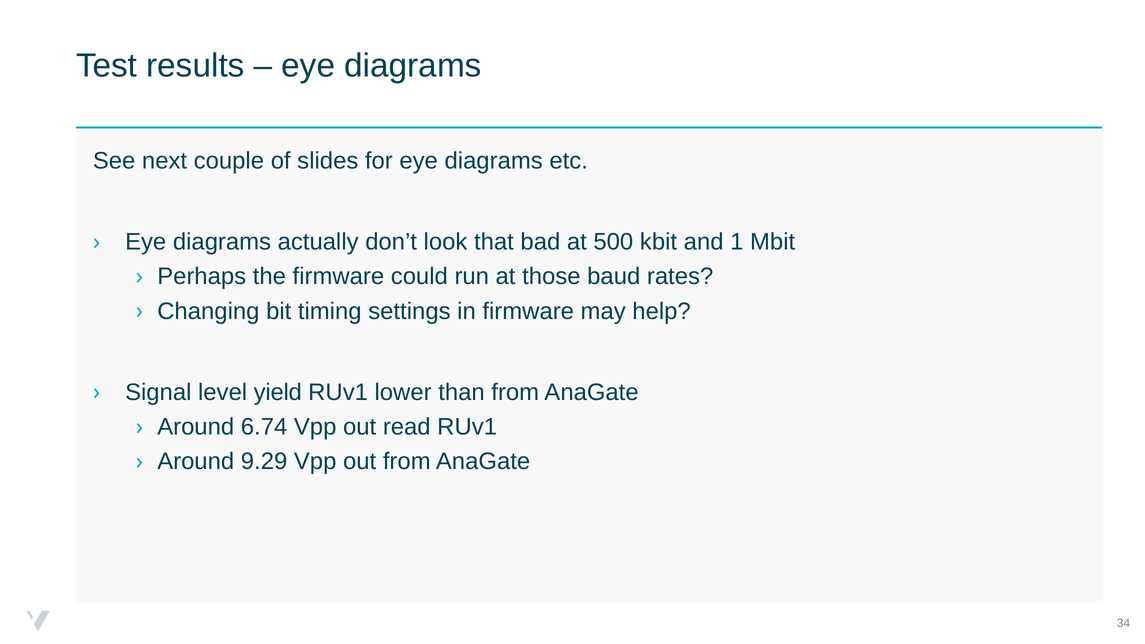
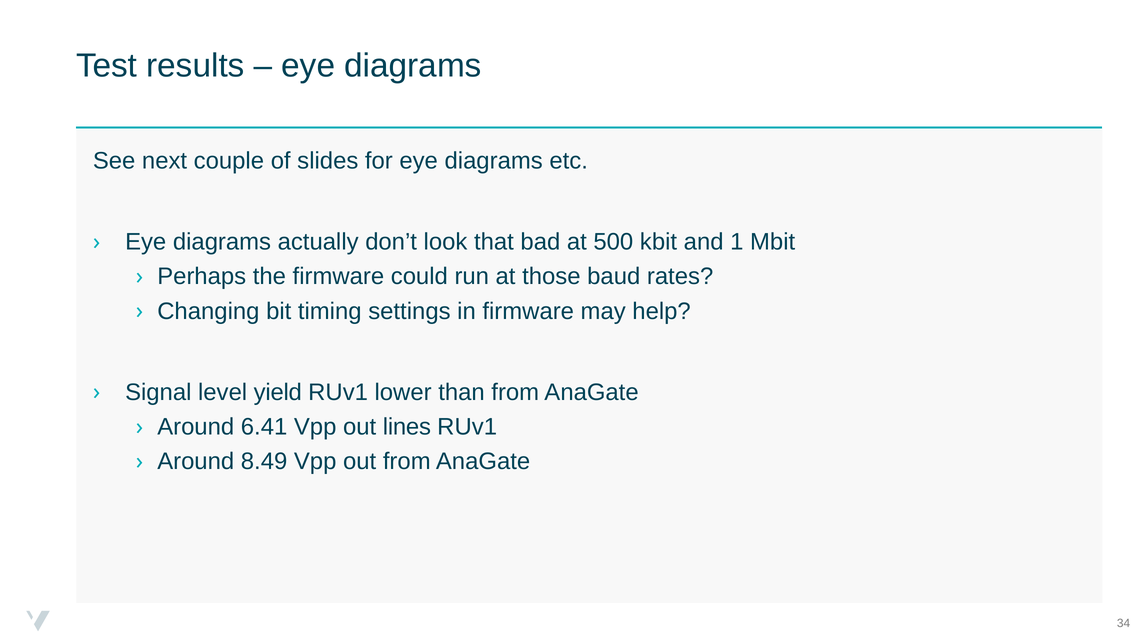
6.74: 6.74 -> 6.41 (264, 427)
read: read -> lines (407, 427)
9.29: 9.29 -> 8.49 (264, 462)
